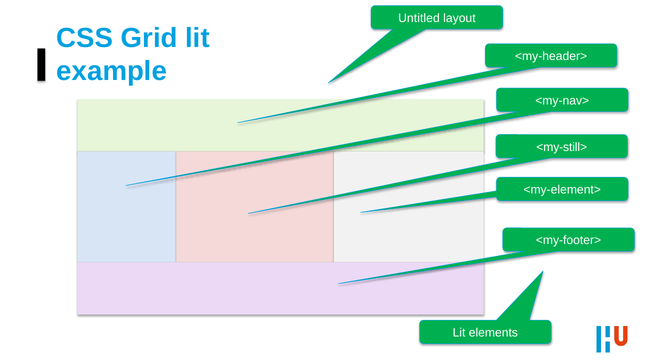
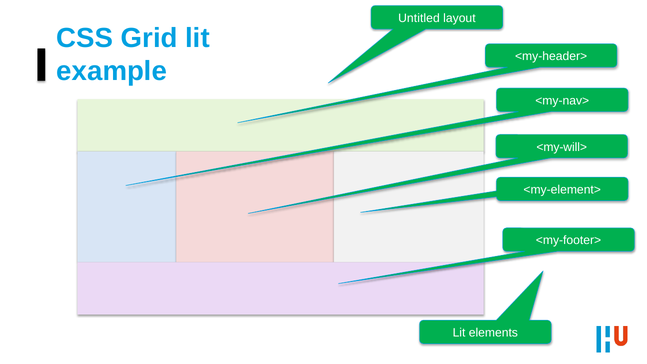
<my-still>: <my-still> -> <my-will> (562, 147)
